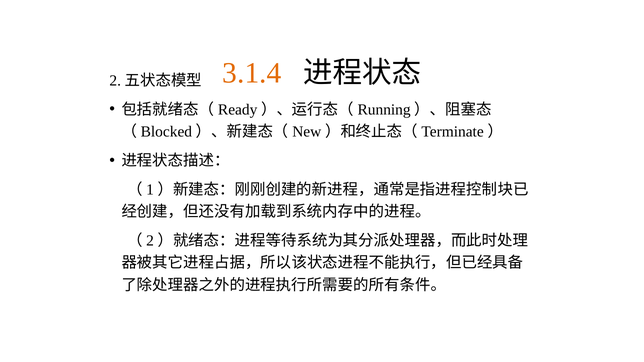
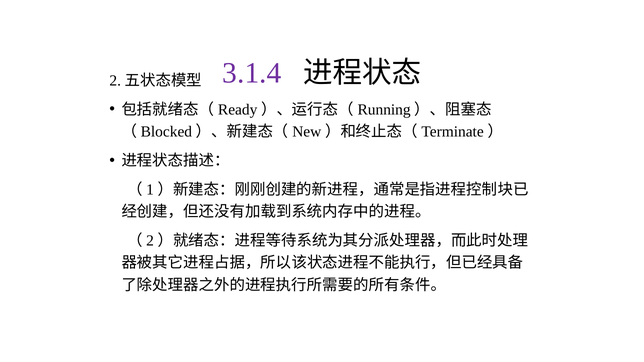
3.1.4 colour: orange -> purple (252, 73)
